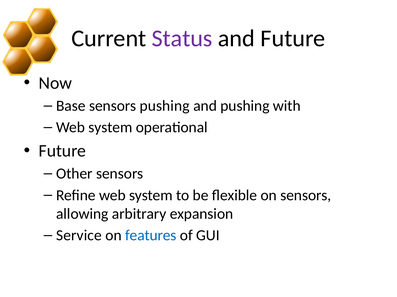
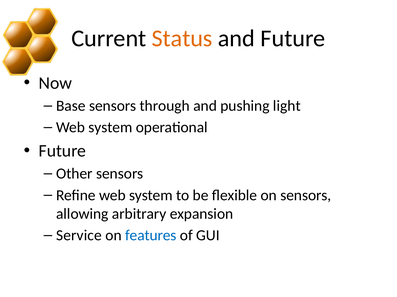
Status colour: purple -> orange (182, 38)
sensors pushing: pushing -> through (165, 106)
with: with -> light (287, 106)
